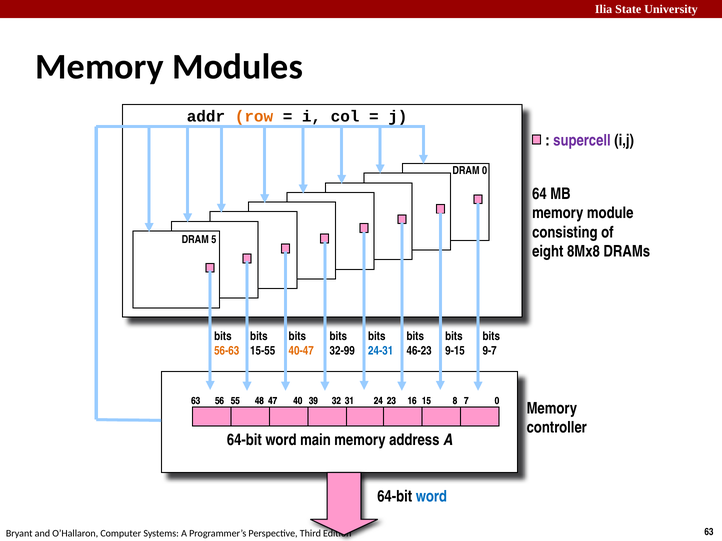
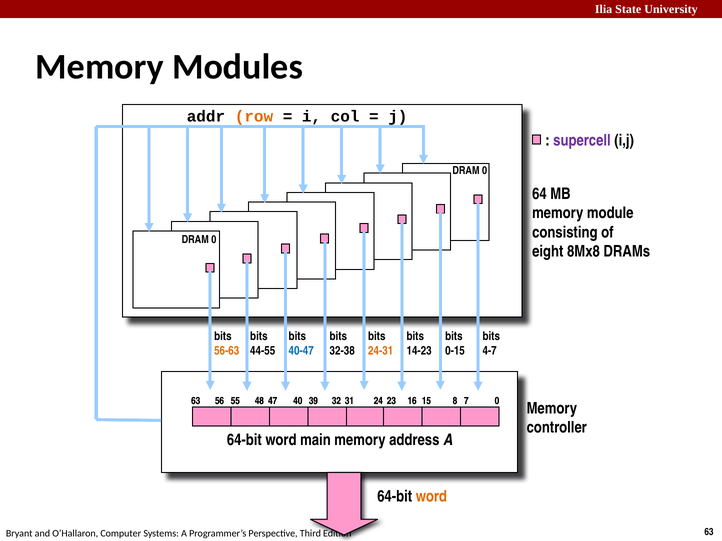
5: 5 -> 0 (214, 240)
15-55: 15-55 -> 44-55 (263, 351)
40-47 colour: orange -> blue (301, 351)
32-99: 32-99 -> 32-38 (342, 351)
24-31 colour: blue -> orange (381, 351)
46-23: 46-23 -> 14-23 (419, 351)
9-15: 9-15 -> 0-15 (455, 351)
9-7: 9-7 -> 4-7 (490, 351)
word colour: blue -> orange (431, 497)
